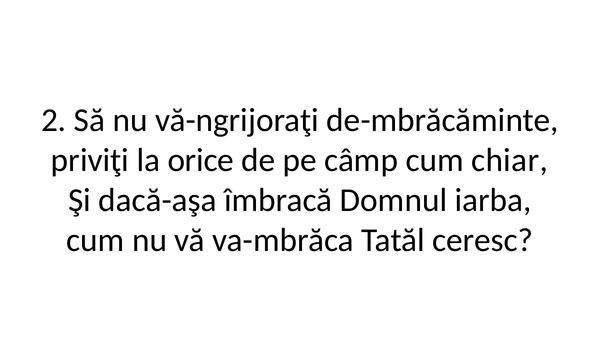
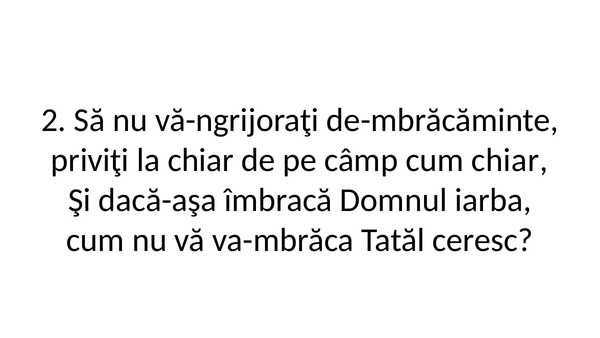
la orice: orice -> chiar (201, 160)
